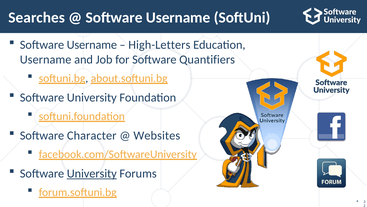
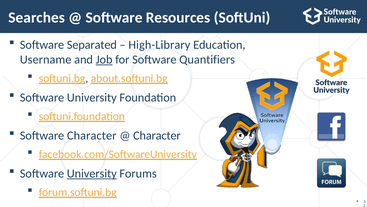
Username: Username -> Resources (178, 18)
Username: Username -> Separated (92, 45)
High-Letters: High-Letters -> High-Library (159, 45)
Job underline: none -> present (104, 59)
Websites: Websites -> Character (157, 135)
